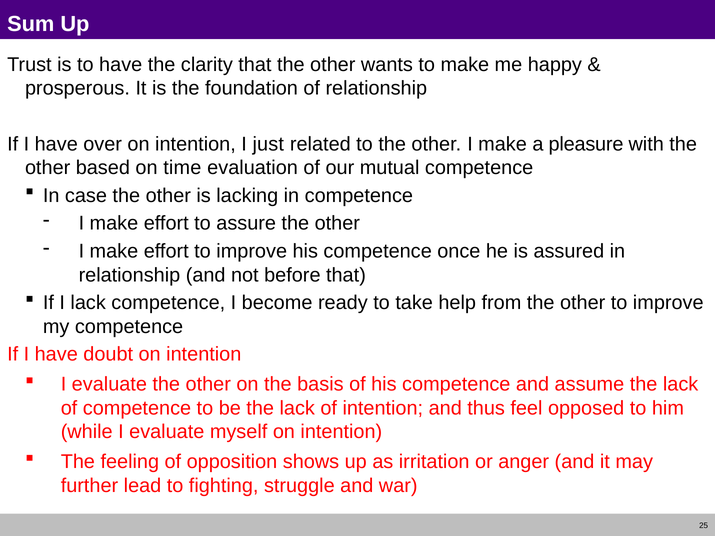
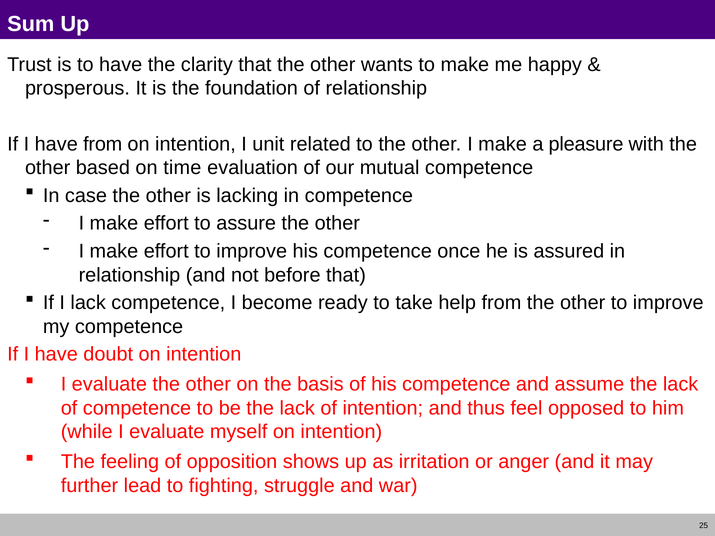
have over: over -> from (103, 144)
just: just -> unit (268, 144)
